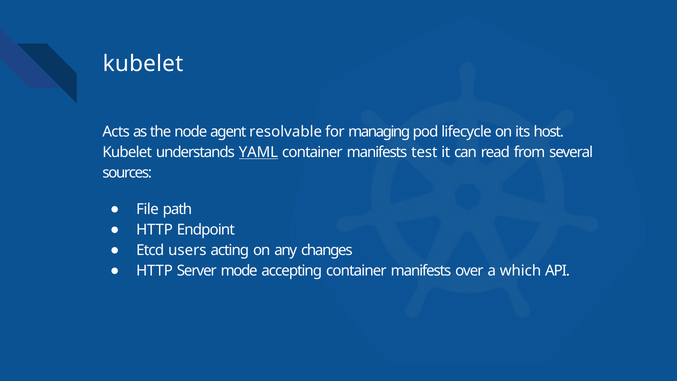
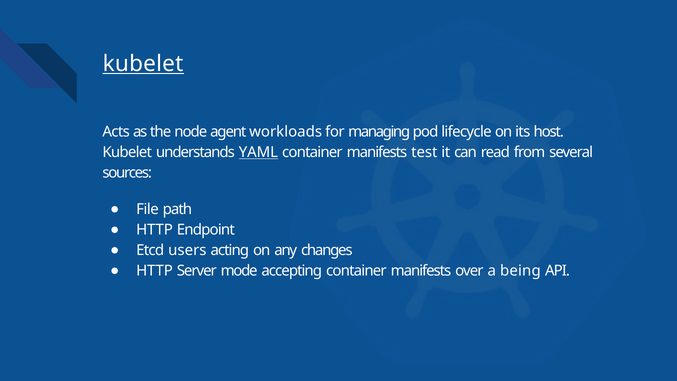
kubelet underline: none -> present (143, 64)
resolvable: resolvable -> workloads (286, 132)
which: which -> being (520, 271)
